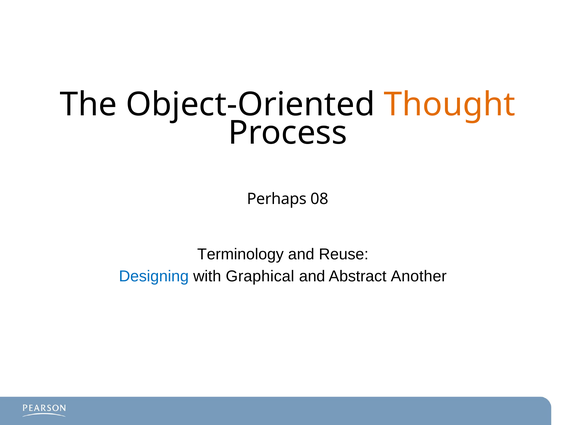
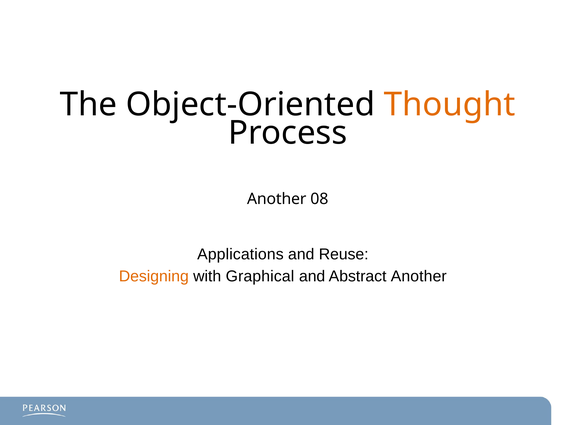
Perhaps: Perhaps -> Another (277, 199)
Terminology: Terminology -> Applications (240, 254)
Designing colour: blue -> orange (154, 276)
